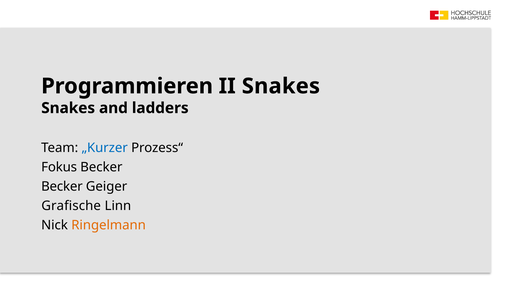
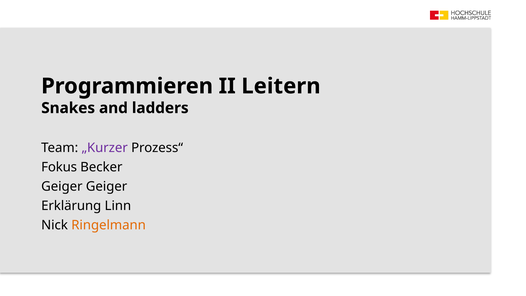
II Snakes: Snakes -> Leitern (281, 86)
„Kurzer colour: blue -> purple (105, 148)
Becker: Becker -> Geiger (62, 186)
Grafische: Grafische -> Erklärung (71, 206)
